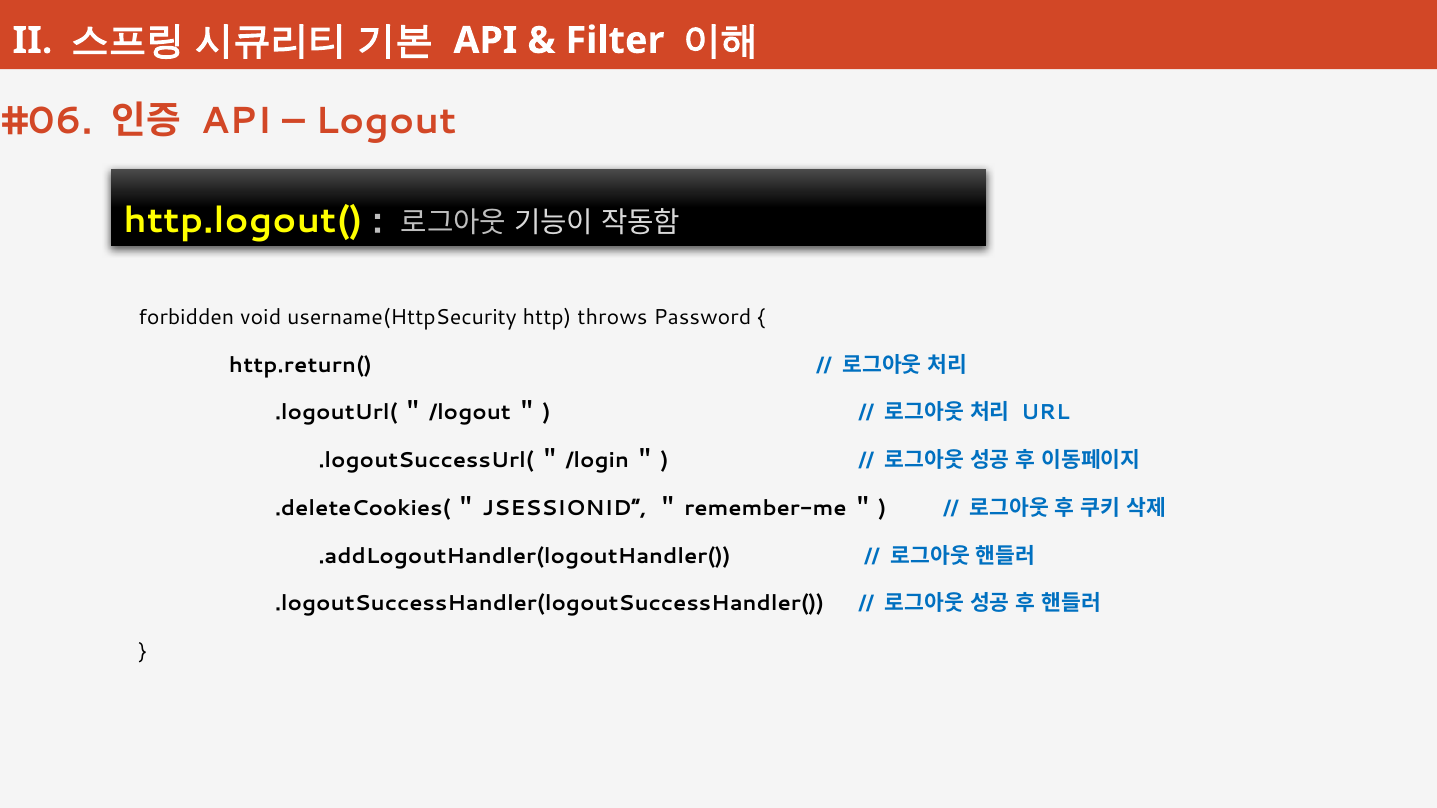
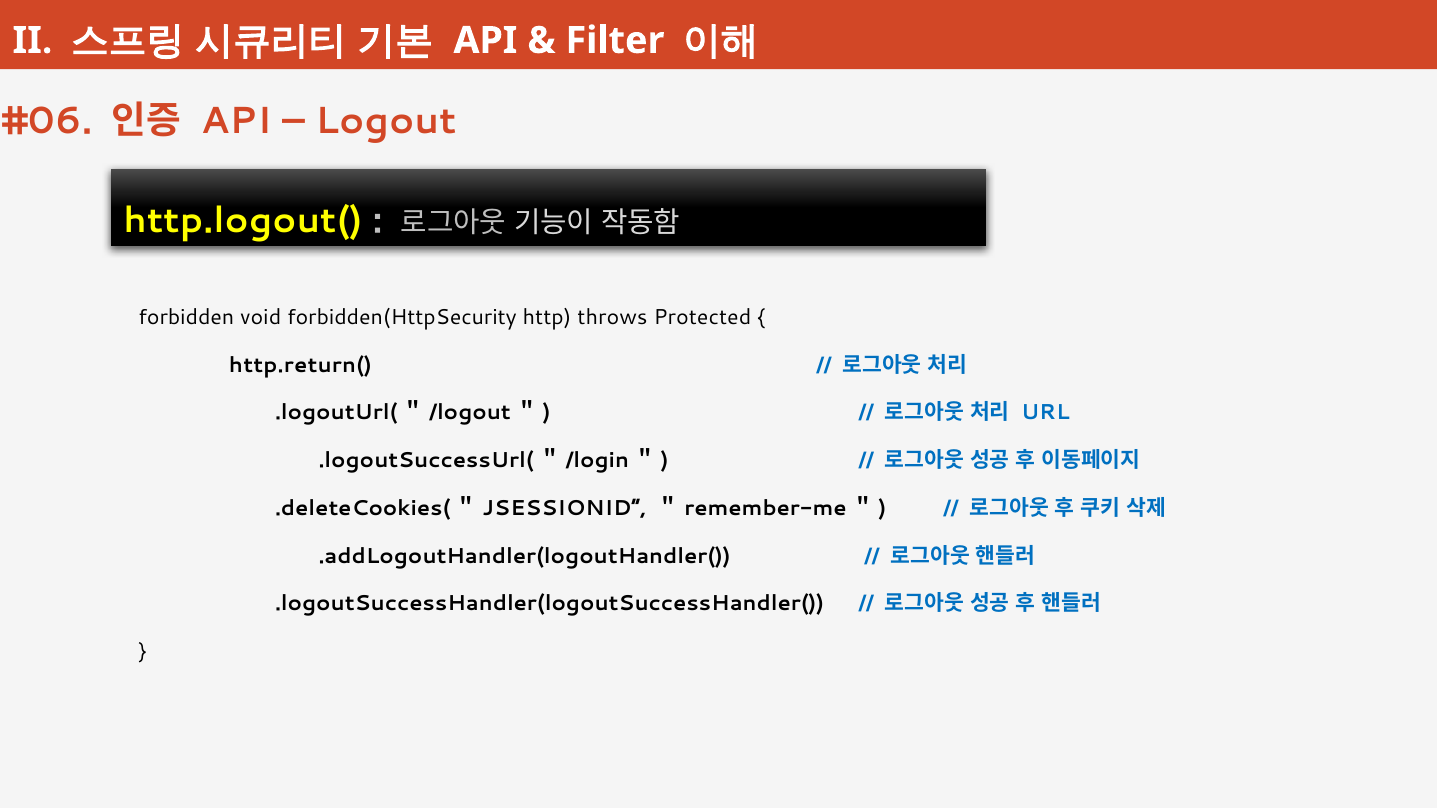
username(HttpSecurity: username(HttpSecurity -> forbidden(HttpSecurity (402, 317)
Password: Password -> Protected (702, 317)
